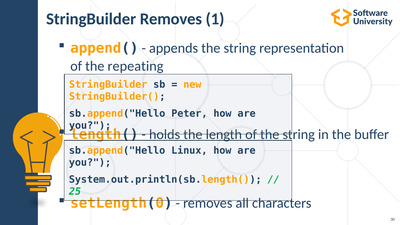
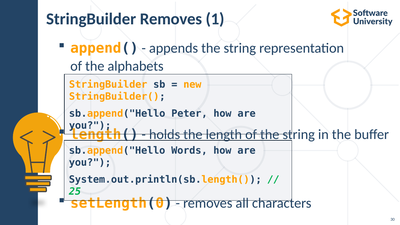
repeating: repeating -> alphabets (136, 66)
Linux: Linux -> Words (189, 151)
